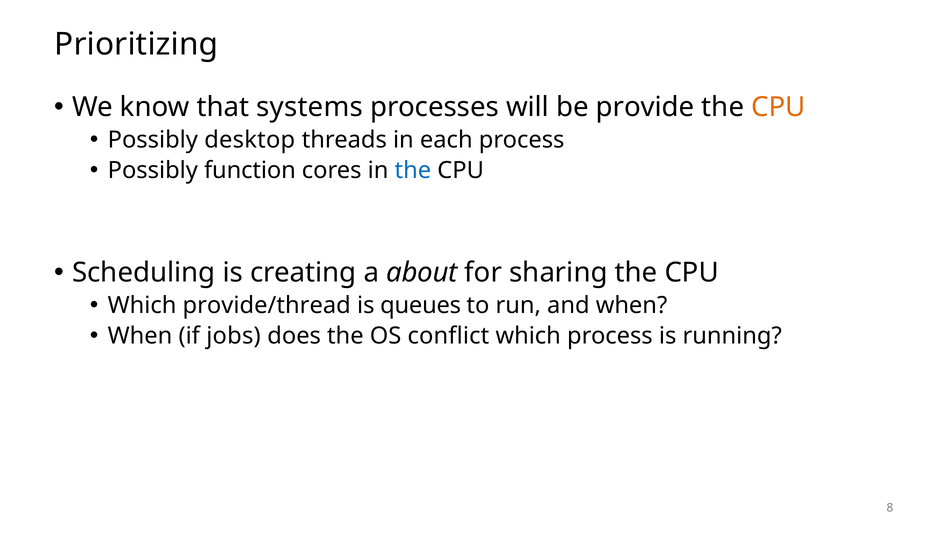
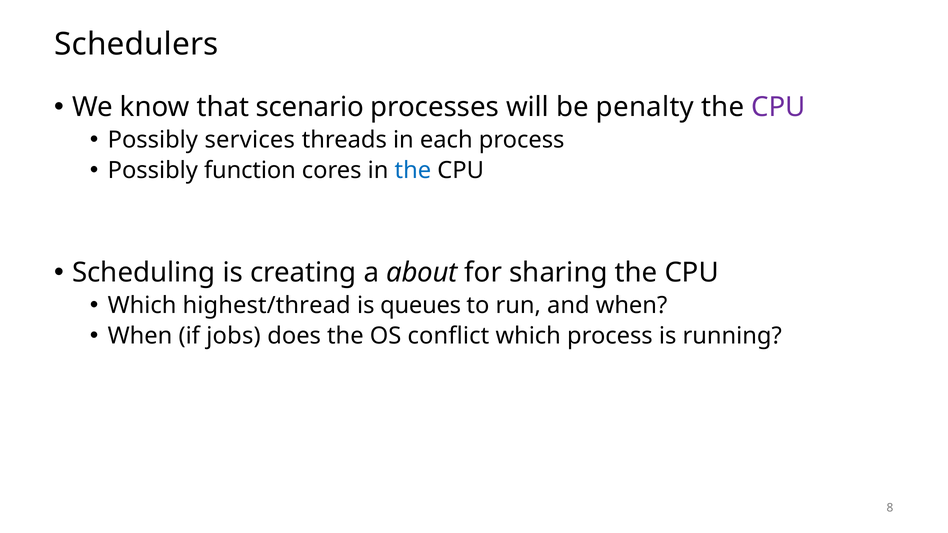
Prioritizing: Prioritizing -> Schedulers (136, 44)
systems: systems -> scenario (310, 107)
provide: provide -> penalty (645, 107)
CPU colour: orange -> purple (778, 107)
desktop: desktop -> services (250, 140)
provide/thread: provide/thread -> highest/thread (267, 306)
